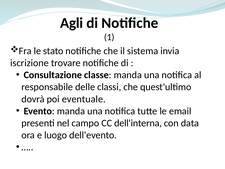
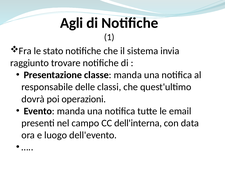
iscrizione: iscrizione -> raggiunto (30, 63)
Consultazione: Consultazione -> Presentazione (53, 75)
eventuale: eventuale -> operazioni (84, 99)
